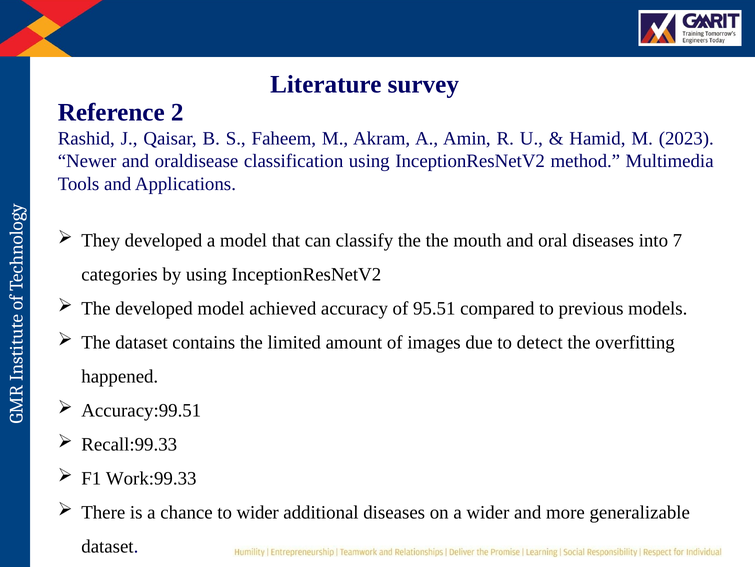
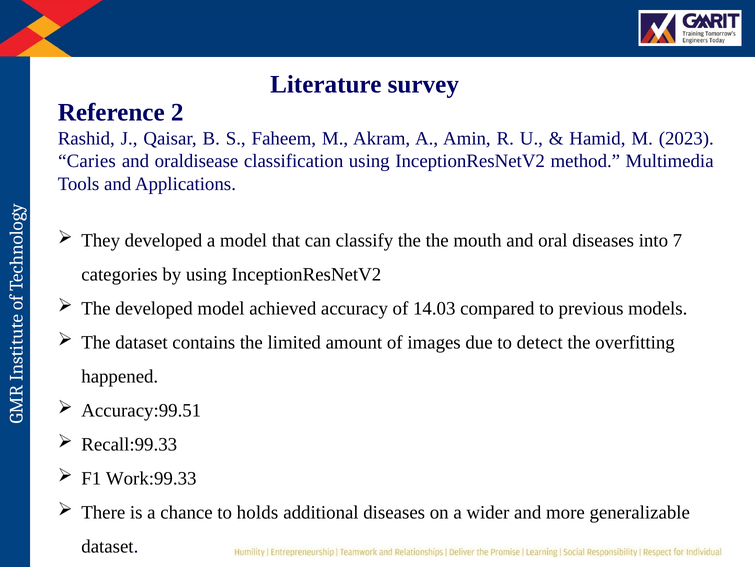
Newer: Newer -> Caries (87, 161)
95.51: 95.51 -> 14.03 (434, 308)
to wider: wider -> holds (257, 512)
